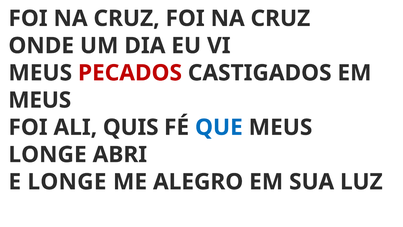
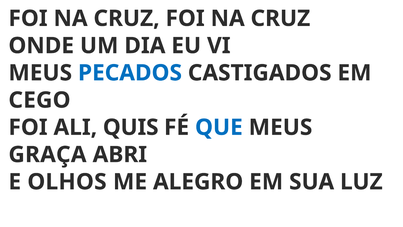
PECADOS colour: red -> blue (130, 73)
MEUS: MEUS -> CEGO (39, 100)
LONGE: LONGE -> GRAÇA (47, 154)
E LONGE: LONGE -> OLHOS (67, 182)
